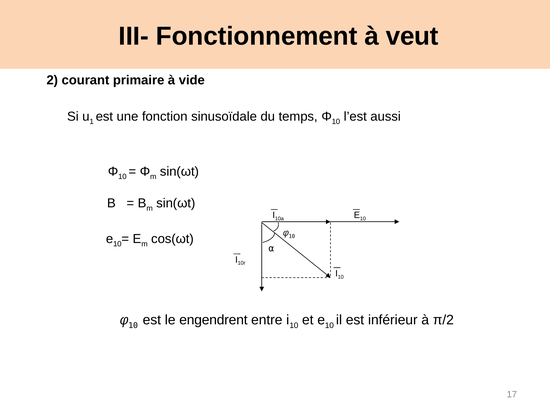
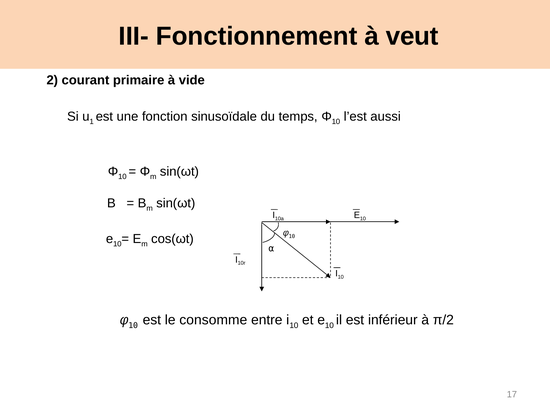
engendrent: engendrent -> consomme (213, 320)
